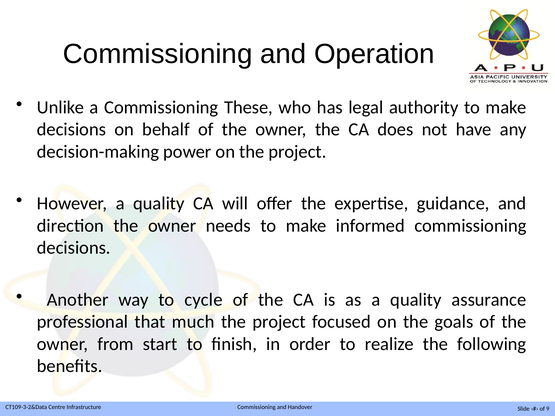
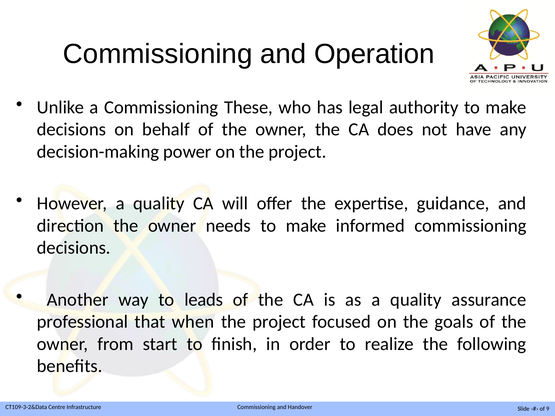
cycle: cycle -> leads (204, 300)
much: much -> when (193, 322)
